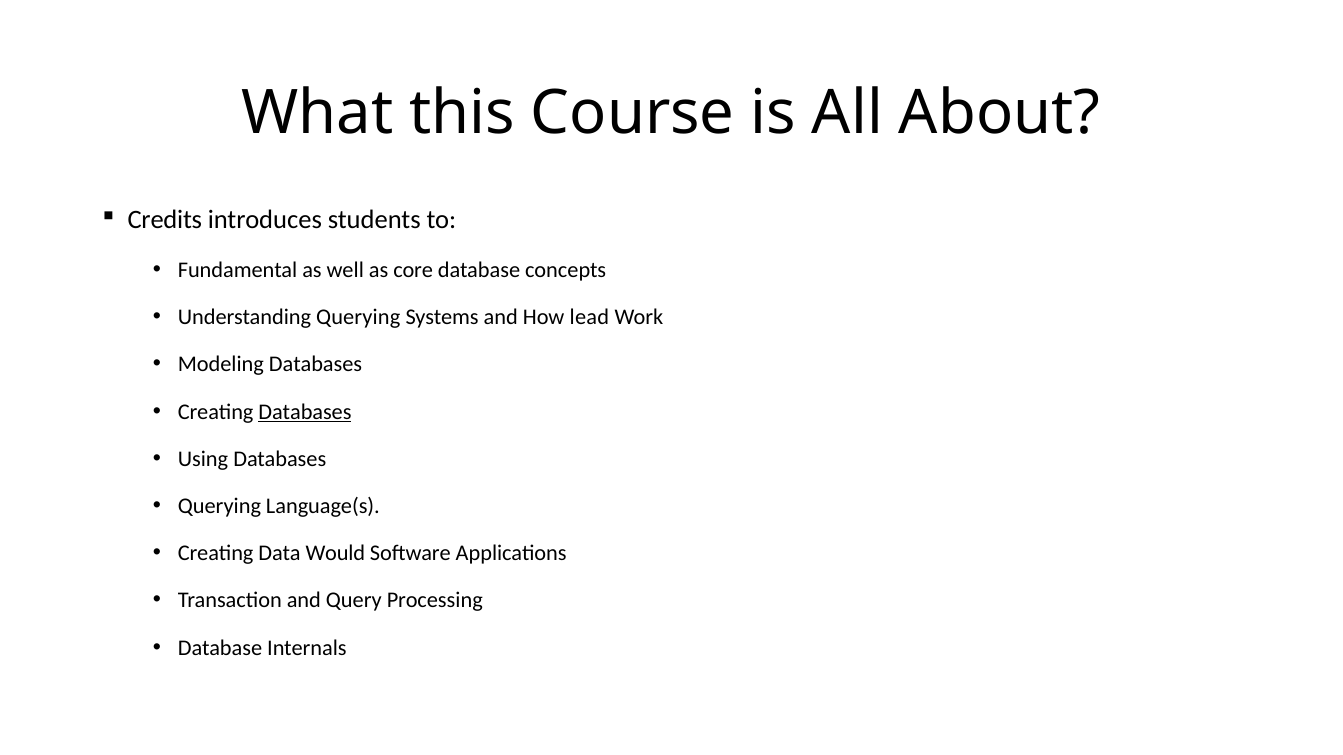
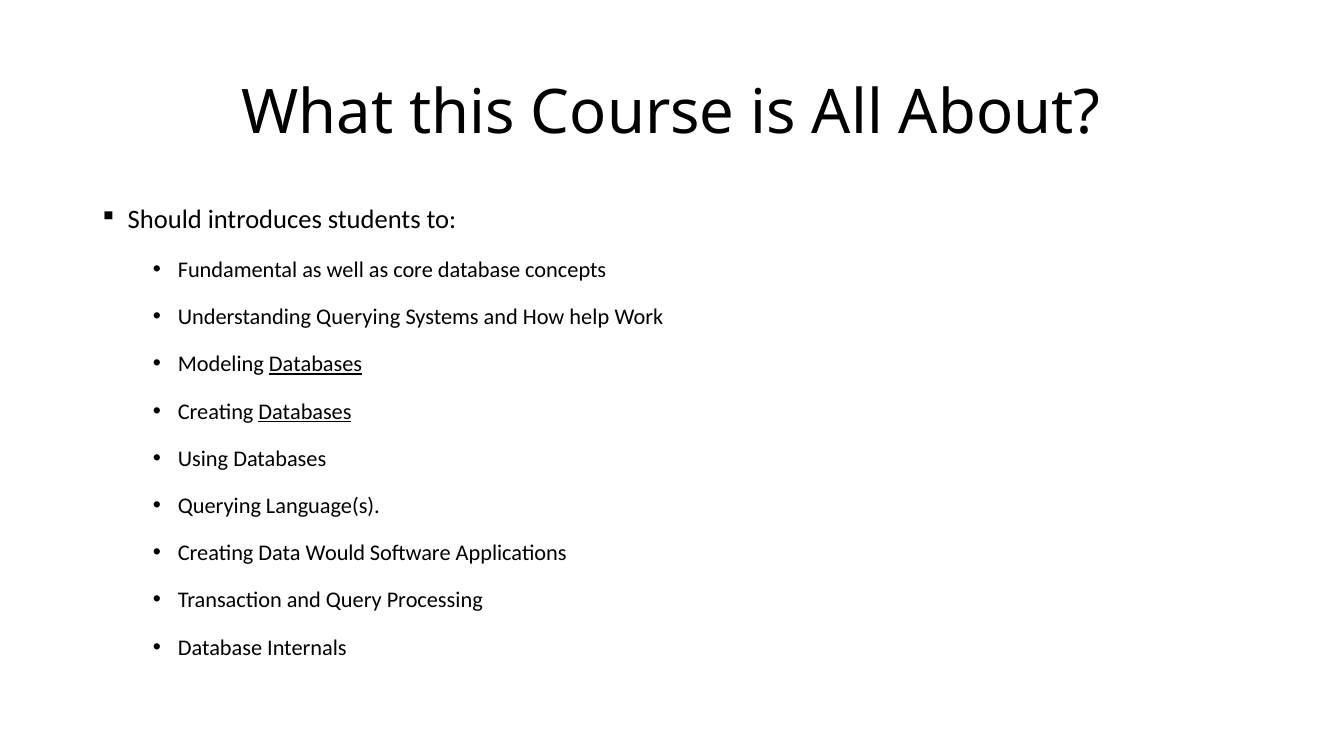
Credits: Credits -> Should (165, 220)
lead: lead -> help (589, 317)
Databases underline: none -> present (316, 365)
